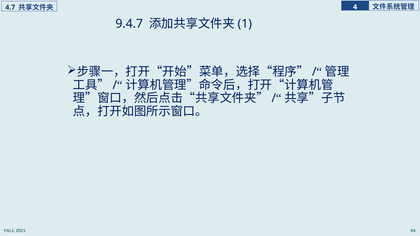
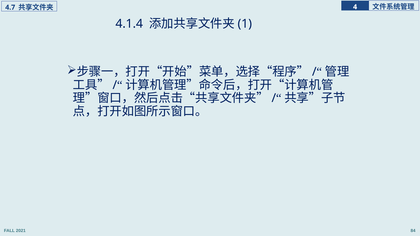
9.4.7: 9.4.7 -> 4.1.4 (129, 24)
